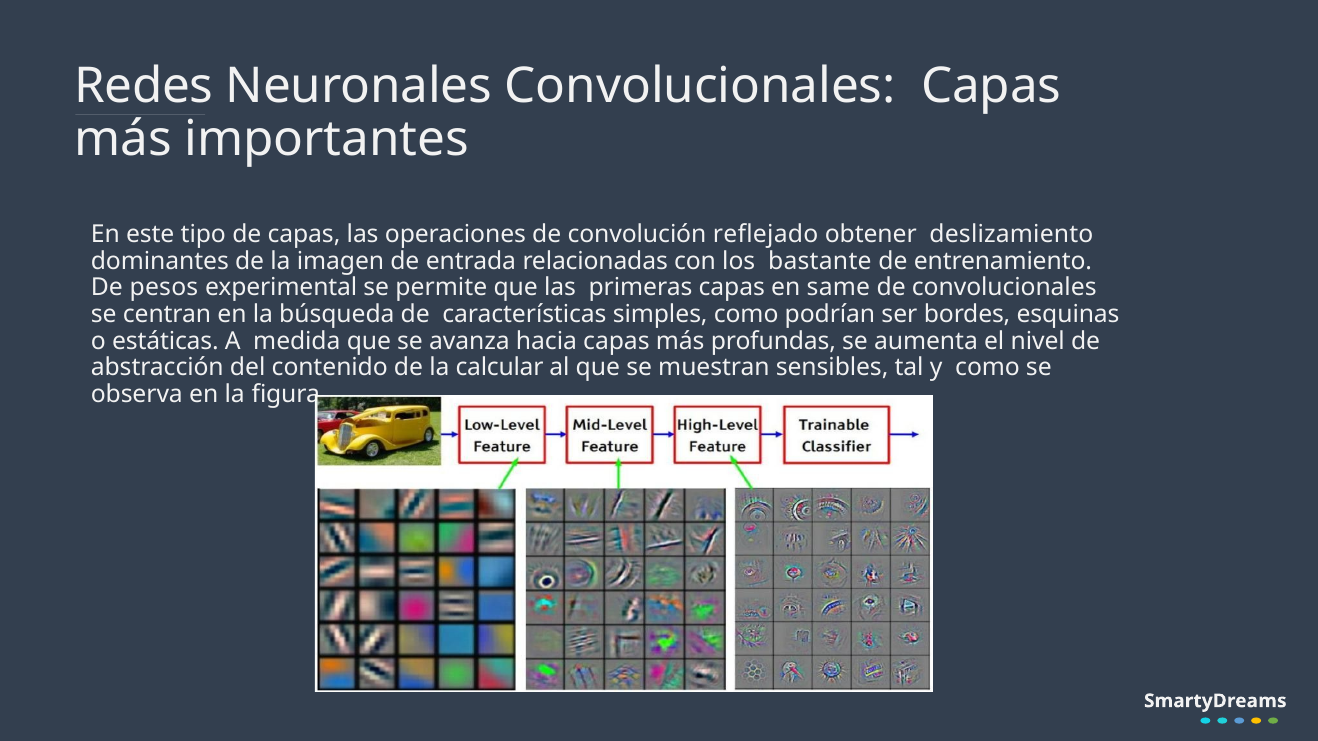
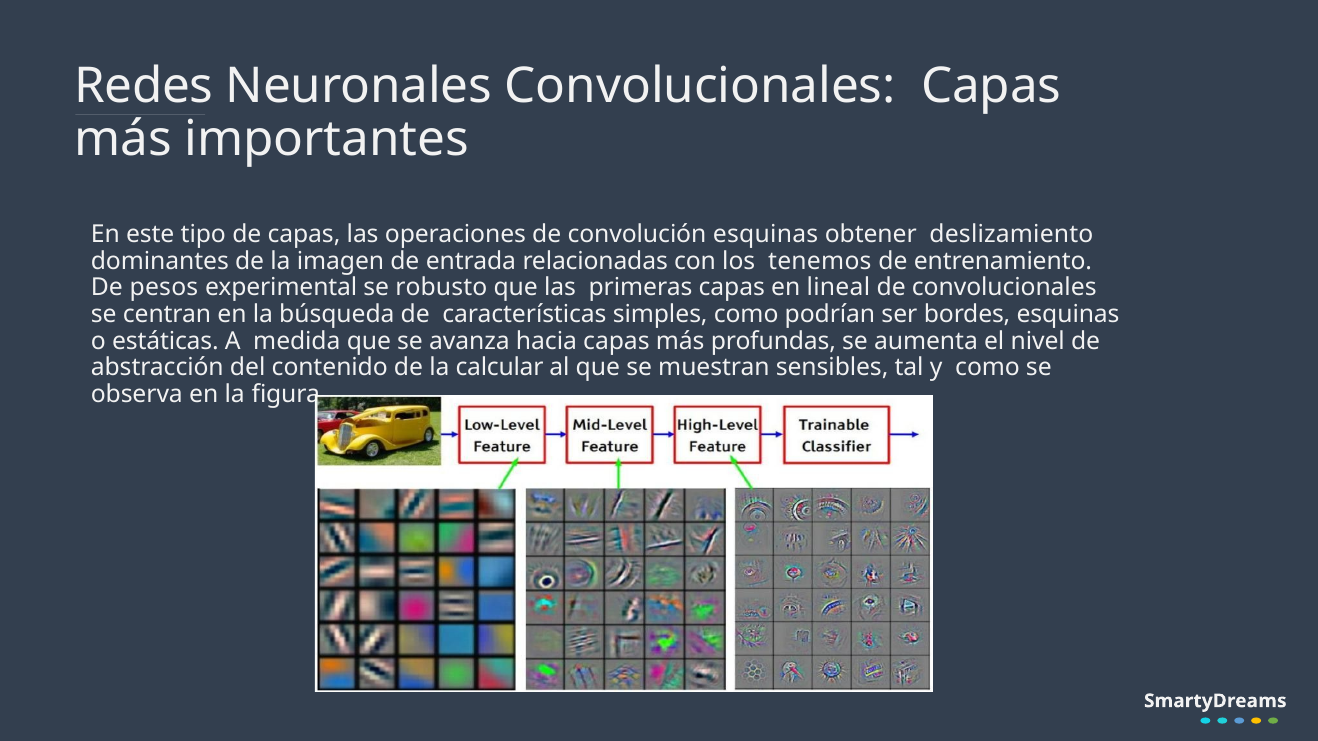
convolución reflejado: reflejado -> esquinas (766, 234)
bastante: bastante -> tenemos (820, 261)
permite: permite -> robusto (441, 288)
same: same -> lineal (838, 288)
